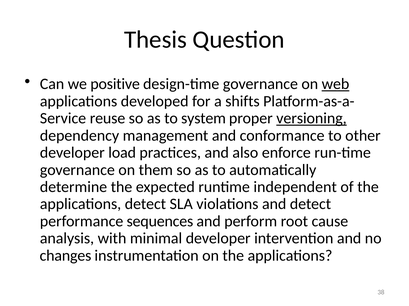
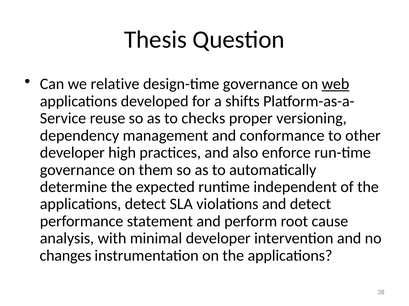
positive: positive -> relative (115, 84)
system: system -> checks (203, 119)
versioning underline: present -> none (311, 119)
load: load -> high (122, 153)
sequences: sequences -> statement (160, 222)
